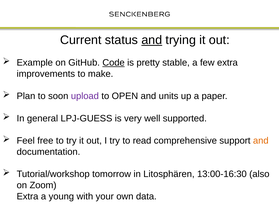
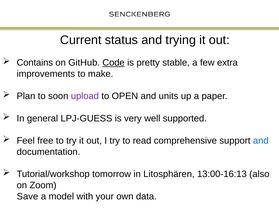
and underline: present -> none (152, 40)
Example: Example -> Contains (35, 63)
and colour: orange -> blue (261, 141)
13:00-16:30: 13:00-16:30 -> 13:00-16:13 (222, 174)
Extra: Extra -> Save (27, 197)
young: young -> model (61, 197)
